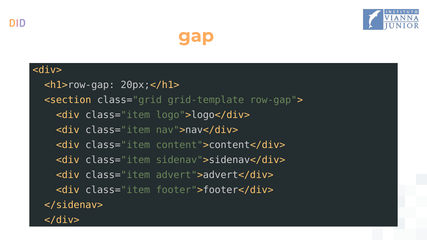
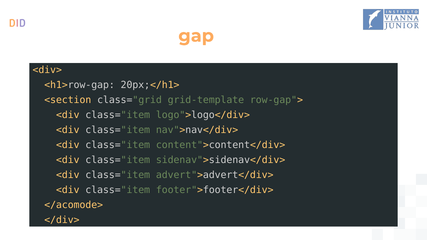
</sidenav>: </sidenav> -> </acomode> (74, 205)
